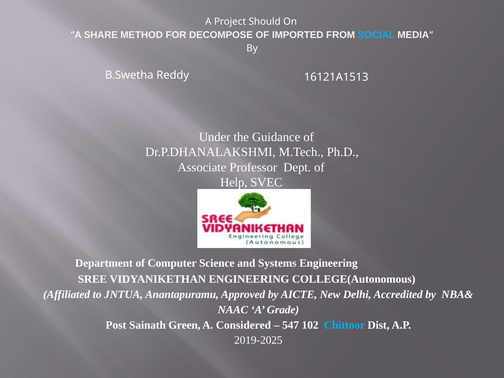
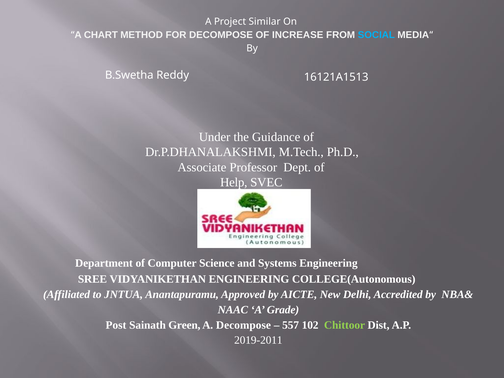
Should: Should -> Similar (265, 22)
SHARE: SHARE -> CHART (101, 35)
IMPORTED: IMPORTED -> INCREASE (298, 35)
A Considered: Considered -> Decompose (243, 325)
547: 547 -> 557 (291, 325)
Chittoor colour: light blue -> light green (345, 325)
2019-2025: 2019-2025 -> 2019-2011 (258, 340)
